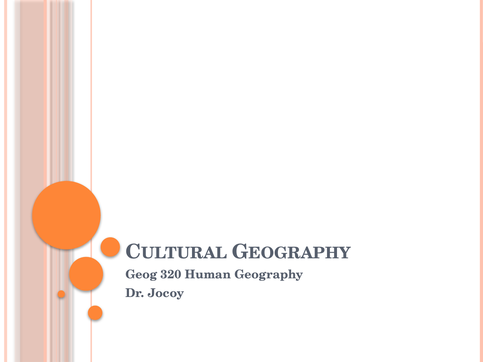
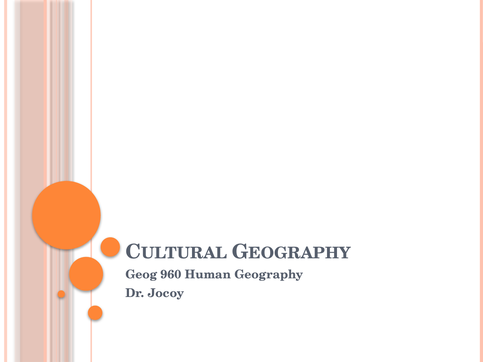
320: 320 -> 960 (171, 275)
